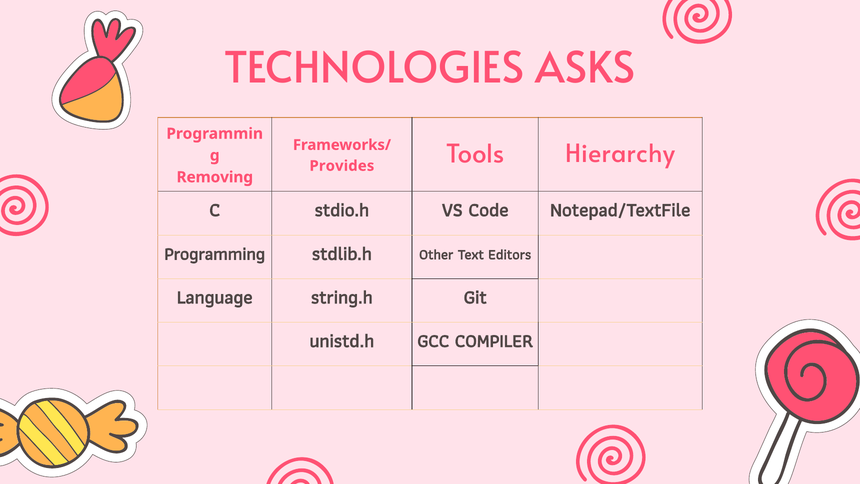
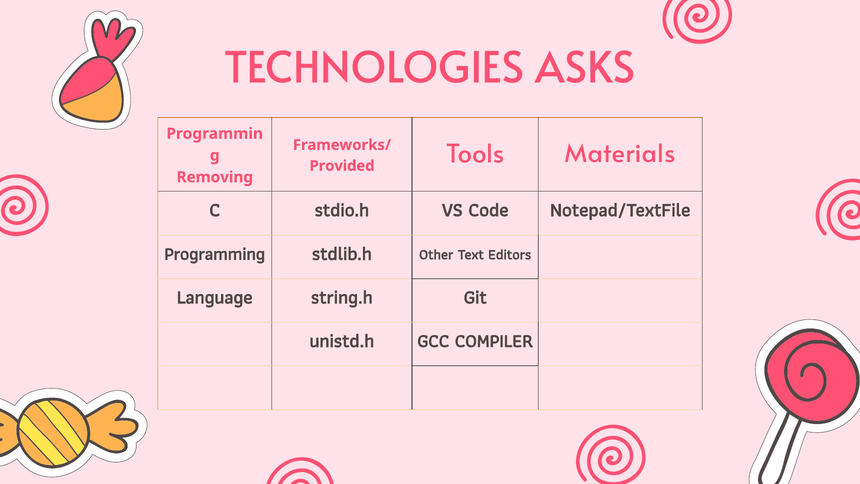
Provides: Provides -> Provided (342, 166)
Hierarchy: Hierarchy -> Materials (620, 154)
